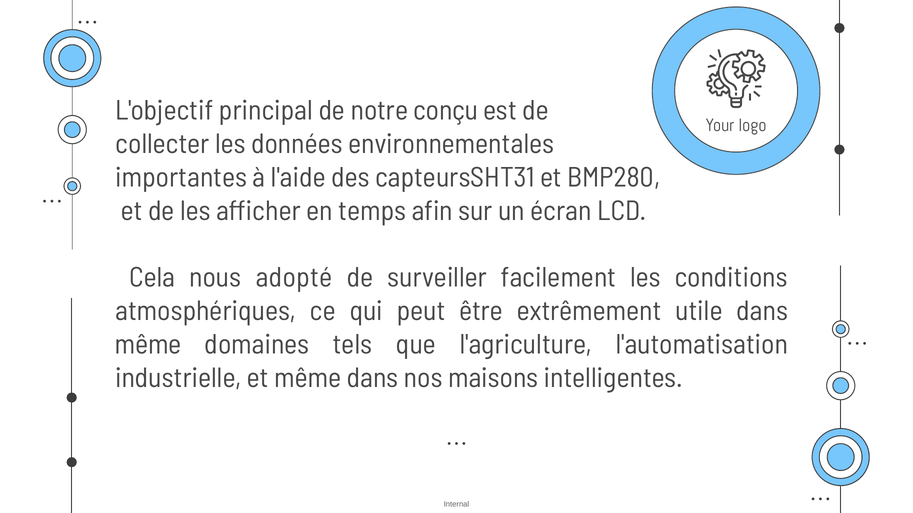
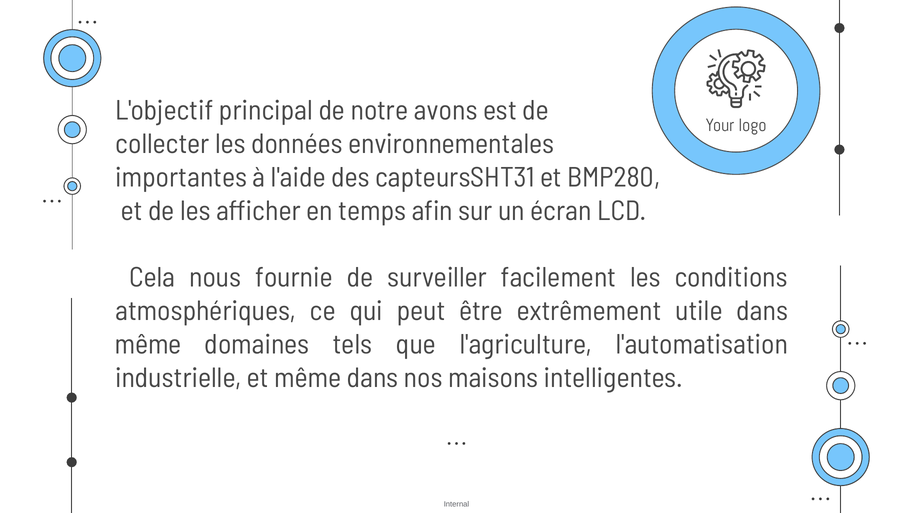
conçu: conçu -> avons (446, 111)
adopté: adopté -> fournie (294, 278)
